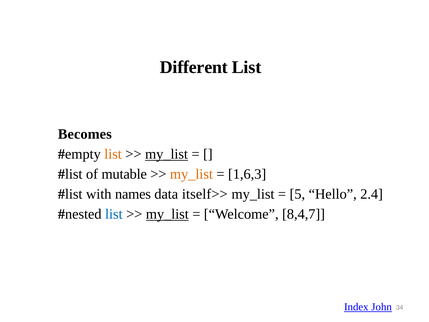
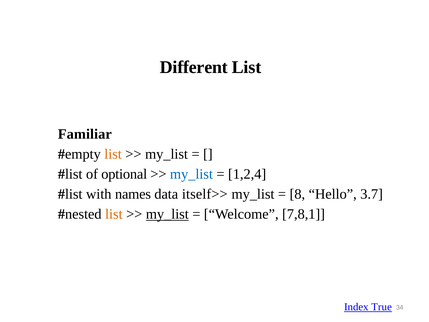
Becomes: Becomes -> Familiar (85, 134)
my_list underline: present -> none (167, 154)
mutable: mutable -> optional (124, 174)
my_list colour: orange -> blue (191, 174)
1,6,3: 1,6,3 -> 1,2,4 (247, 174)
5: 5 -> 8 (297, 194)
2.4: 2.4 -> 3.7 (372, 194)
list colour: blue -> orange (114, 214)
8,4,7: 8,4,7 -> 7,8,1 (304, 214)
John: John -> True (382, 307)
